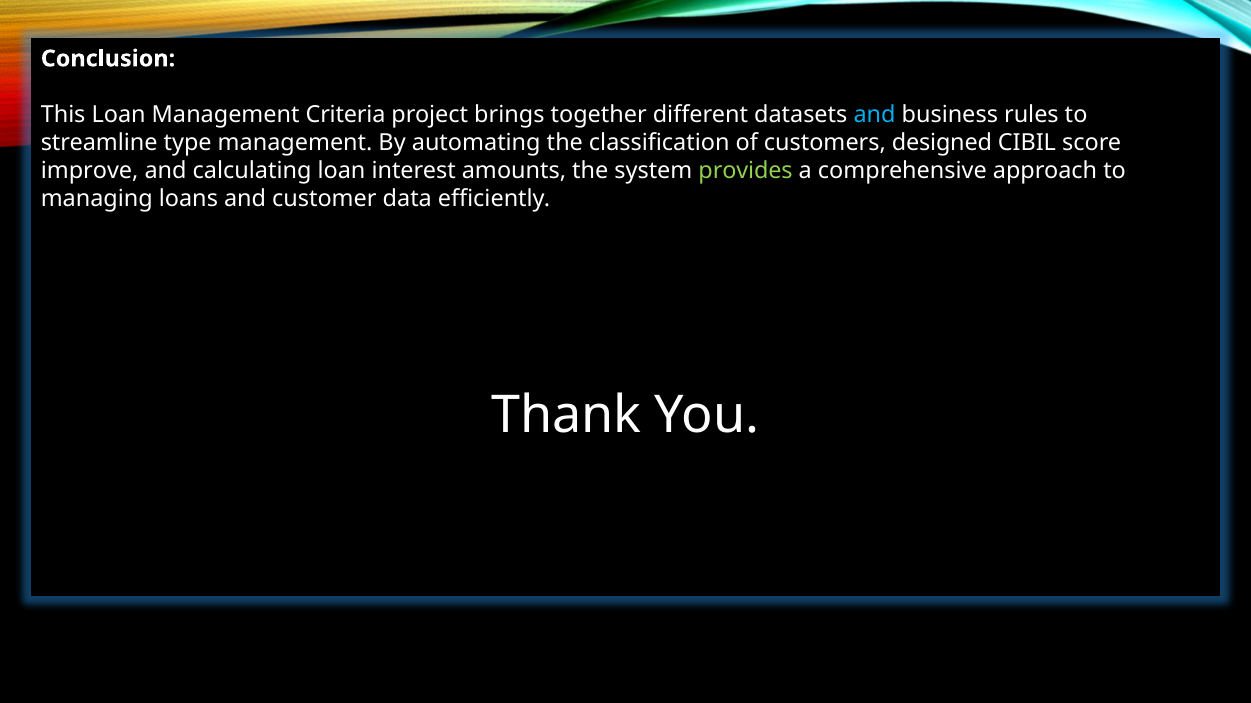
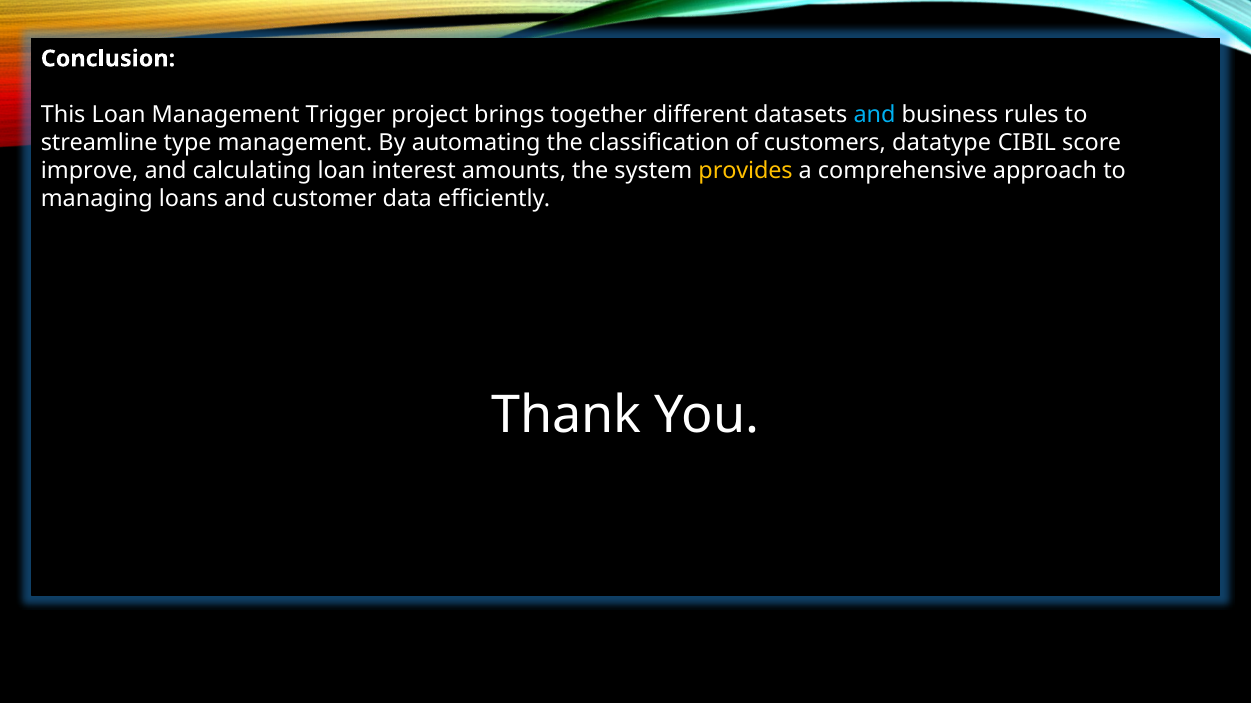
Criteria: Criteria -> Trigger (345, 115)
designed: designed -> datatype (942, 143)
provides colour: light green -> yellow (746, 171)
